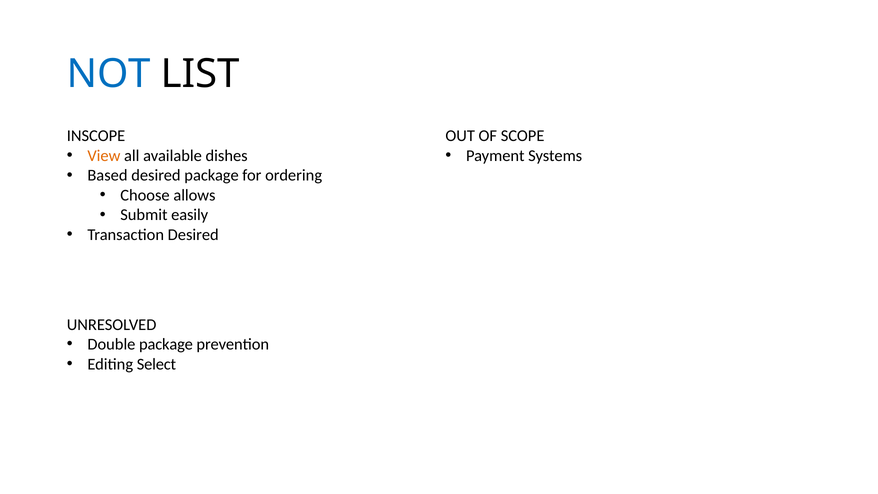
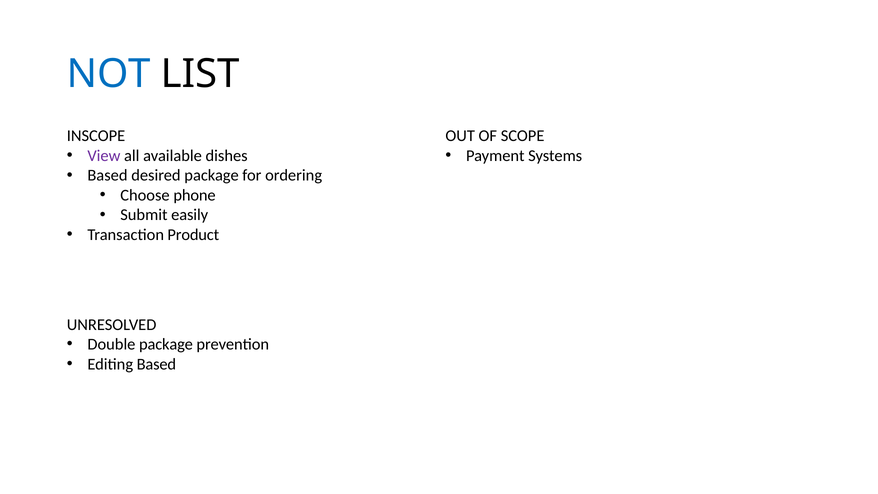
View colour: orange -> purple (104, 156)
allows: allows -> phone (195, 195)
Transaction Desired: Desired -> Product (193, 235)
Editing Select: Select -> Based (156, 364)
